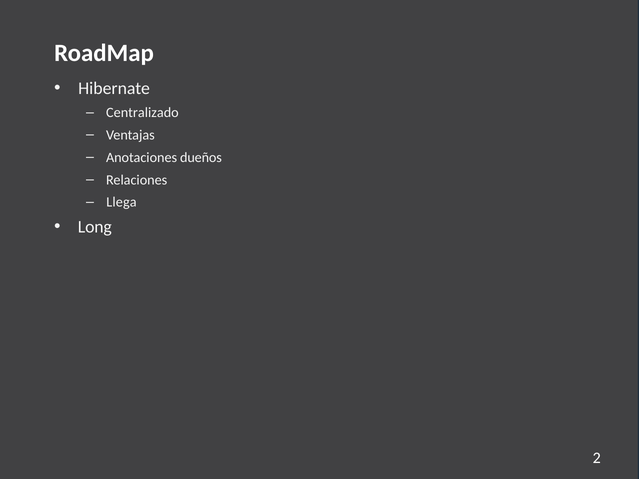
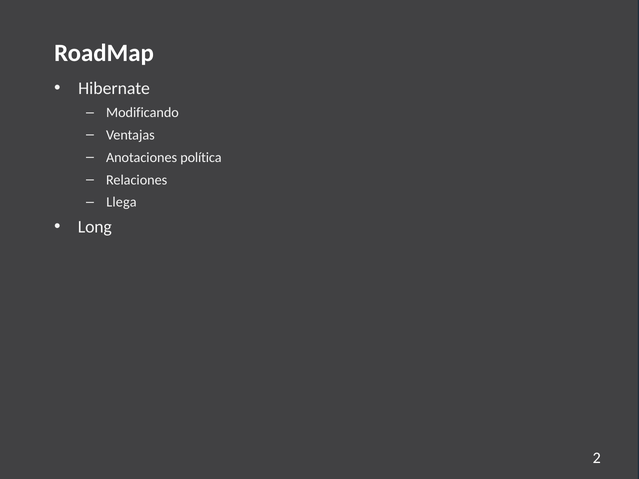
Centralizado: Centralizado -> Modificando (142, 113)
dueños: dueños -> política (201, 158)
